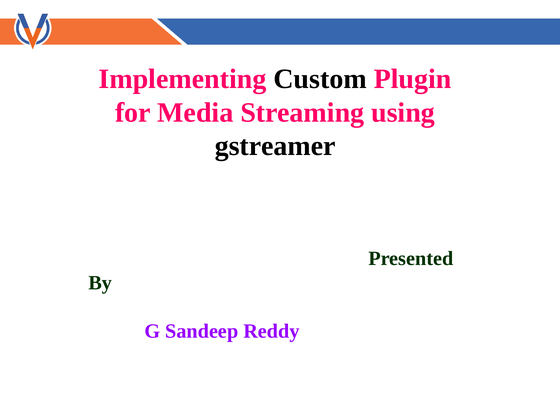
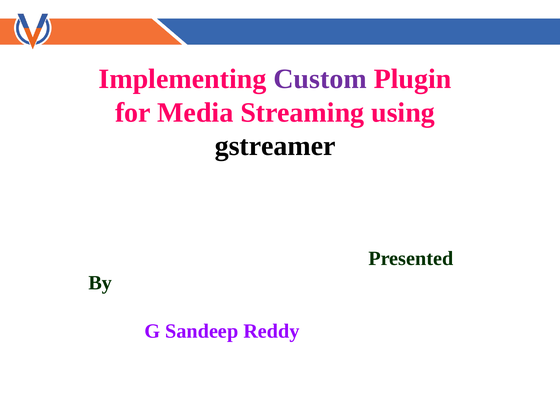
Custom colour: black -> purple (320, 79)
